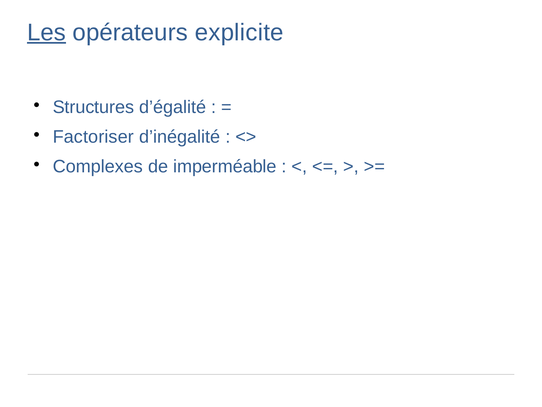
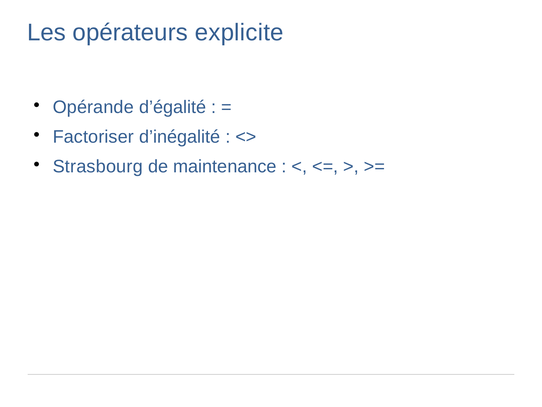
Les underline: present -> none (47, 32)
Structures: Structures -> Opérande (93, 107)
Complexes: Complexes -> Strasbourg (98, 166)
imperméable: imperméable -> maintenance (225, 166)
